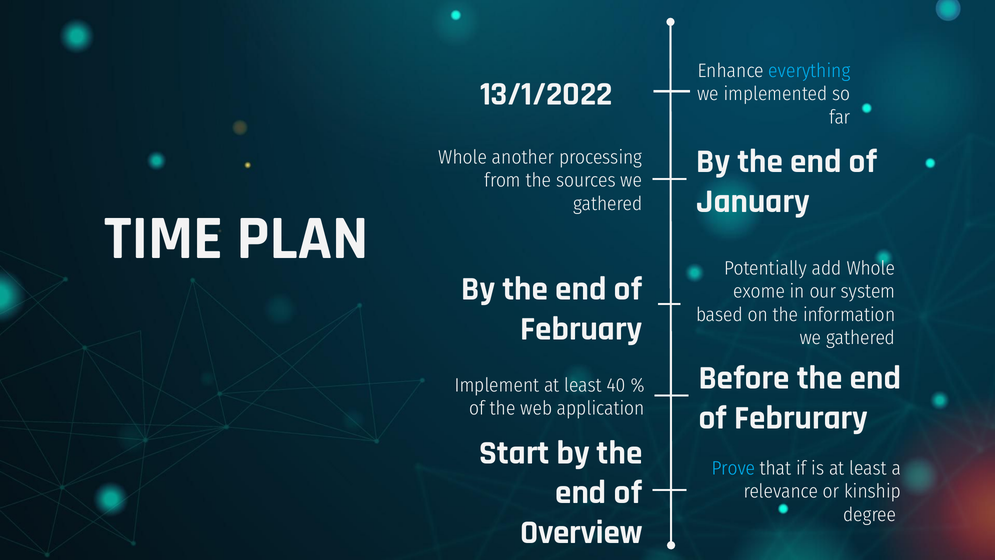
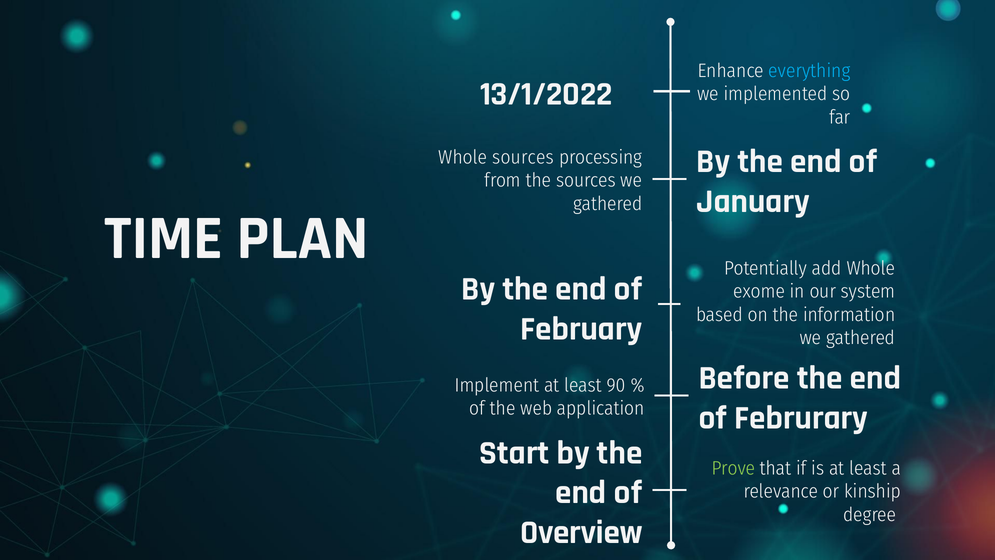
Whole another: another -> sources (523, 157)
40: 40 -> 90 (616, 385)
Prove colour: light blue -> light green (733, 468)
